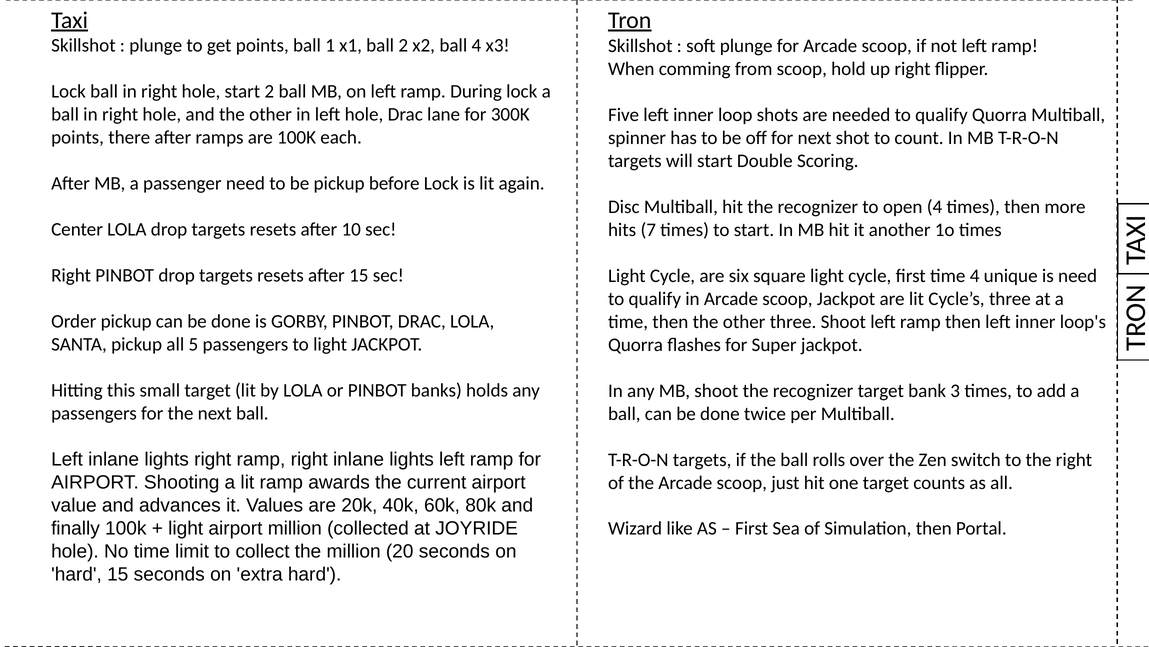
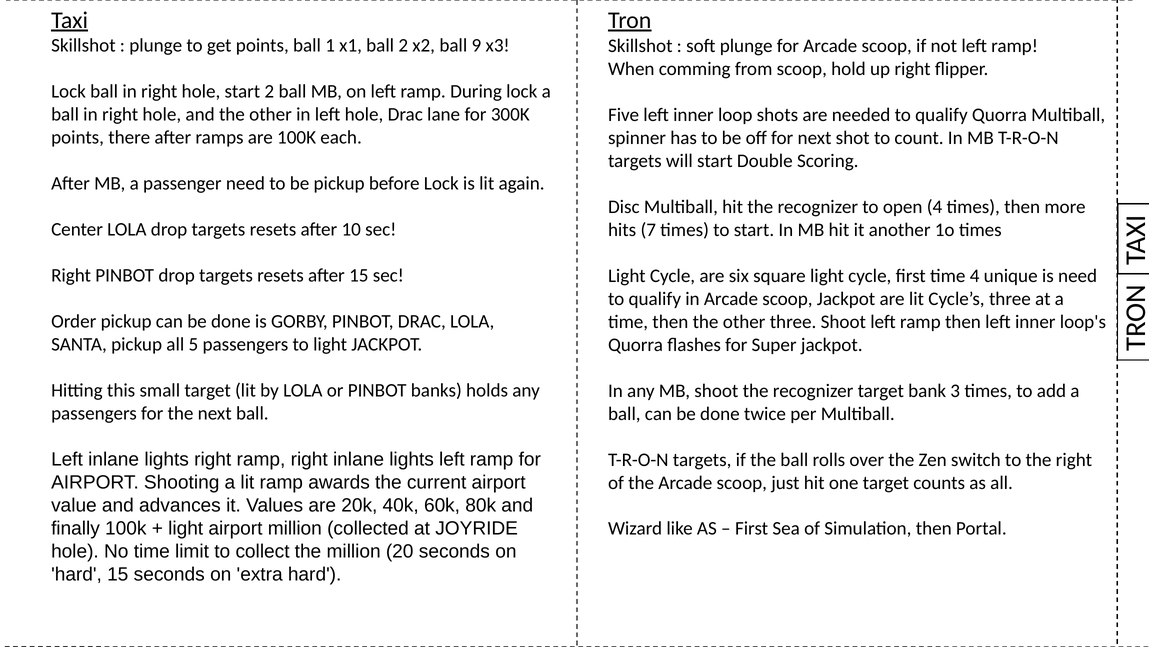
ball 4: 4 -> 9 (476, 46)
